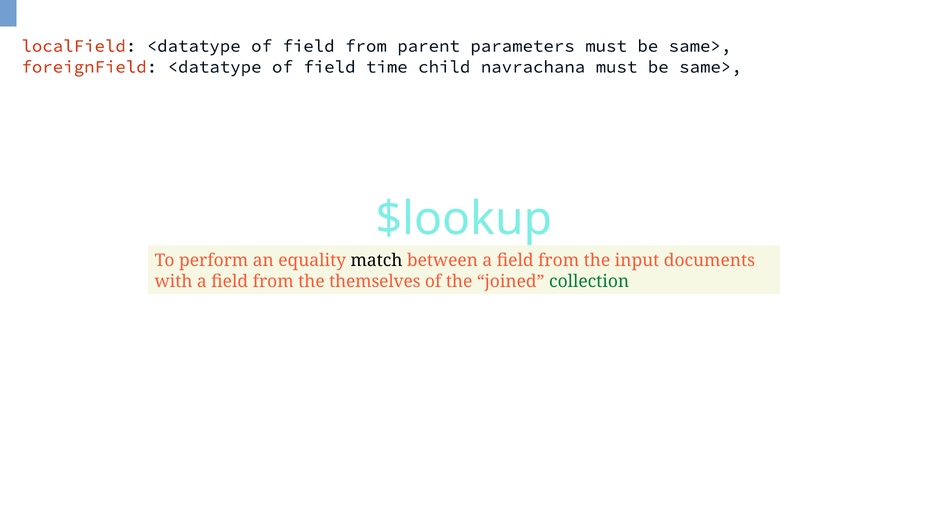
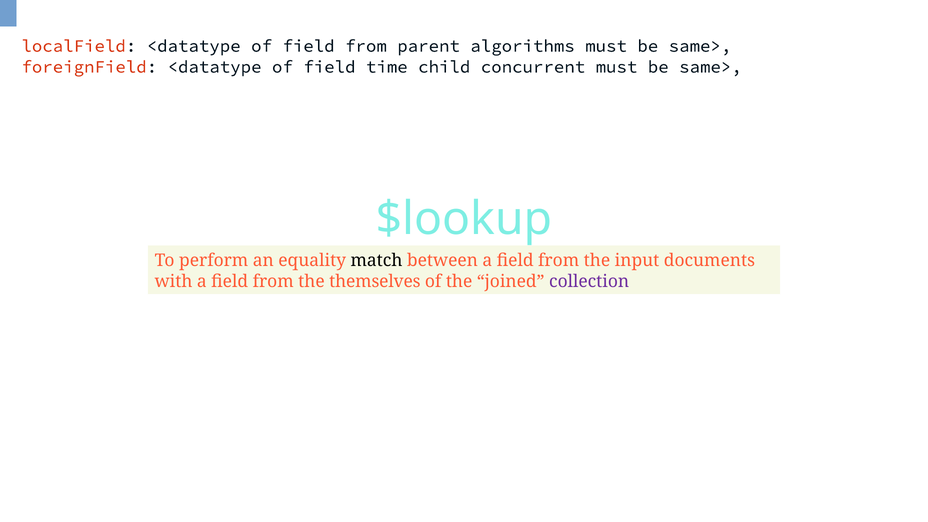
parameters: parameters -> algorithms (523, 46)
navrachana: navrachana -> concurrent (533, 67)
collection colour: green -> purple (589, 281)
